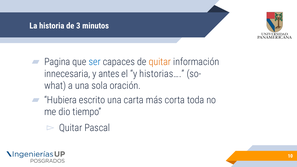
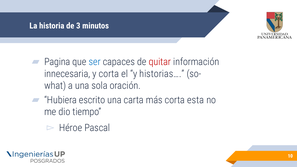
quitar colour: orange -> red (160, 62)
y antes: antes -> corta (109, 74)
toda: toda -> esta (196, 100)
Quitar: Quitar -> Héroe (71, 128)
